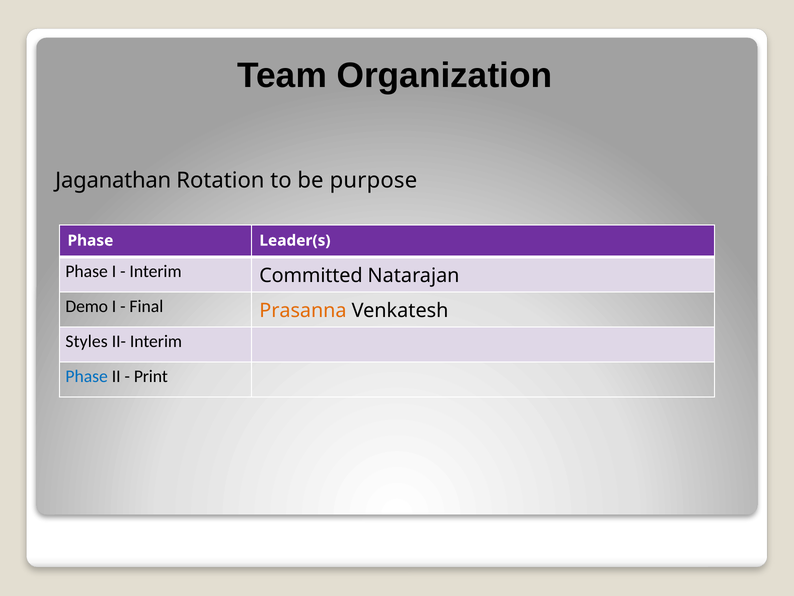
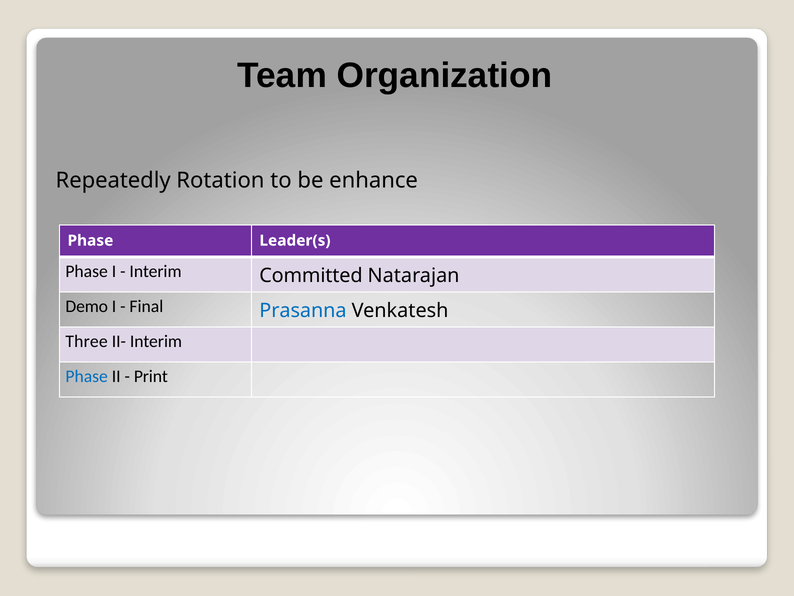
Jaganathan: Jaganathan -> Repeatedly (113, 180)
purpose: purpose -> enhance (374, 180)
Prasanna colour: orange -> blue (303, 310)
Styles: Styles -> Three (87, 341)
